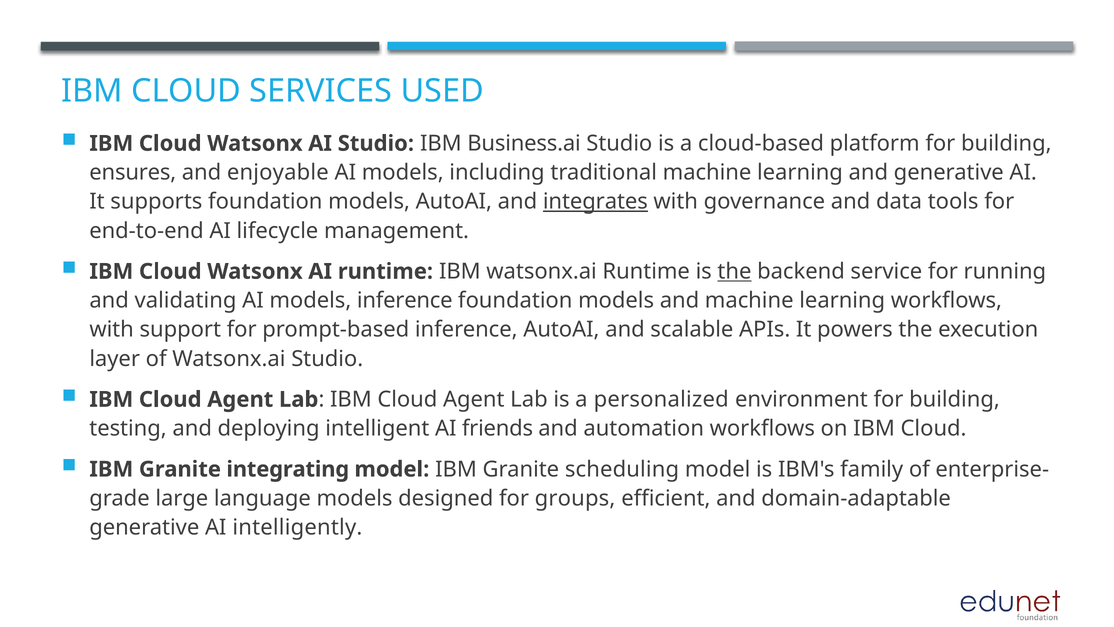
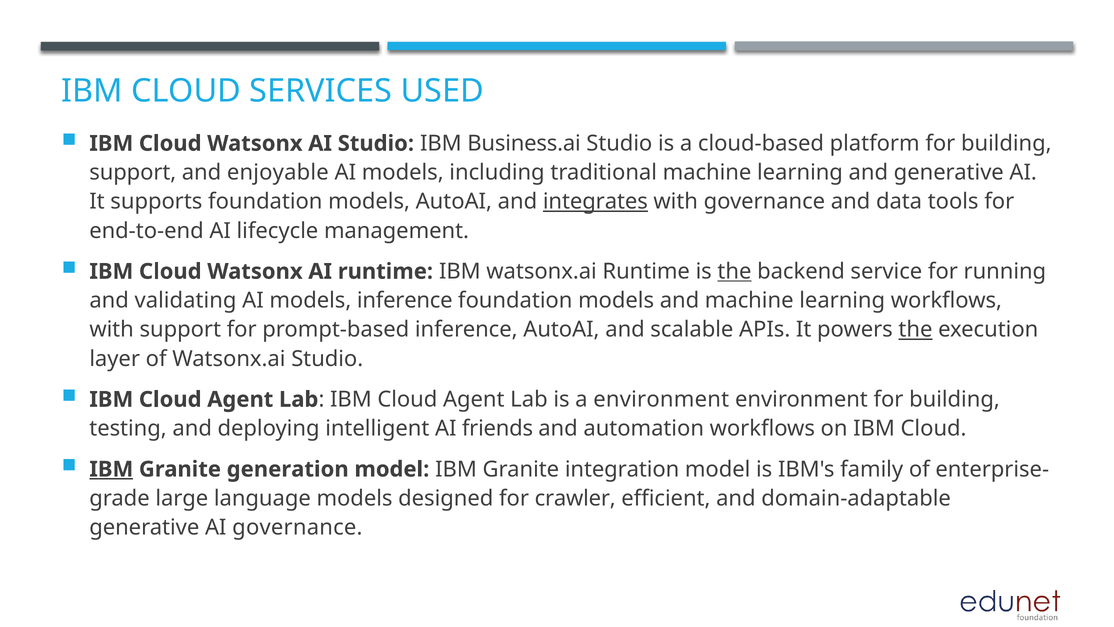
ensures: ensures -> support (133, 172)
the underline: none -> present (915, 329)
a personalized: personalized -> environment (661, 399)
IBM underline: none -> present (111, 469)
integrating: integrating -> generation (288, 469)
scheduling: scheduling -> integration (622, 469)
groups: groups -> crawler (575, 498)
AI intelligently: intelligently -> governance (297, 527)
